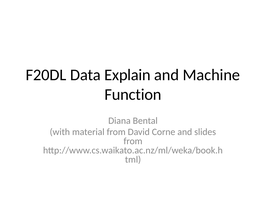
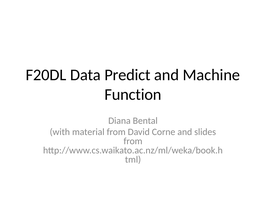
Explain: Explain -> Predict (127, 75)
